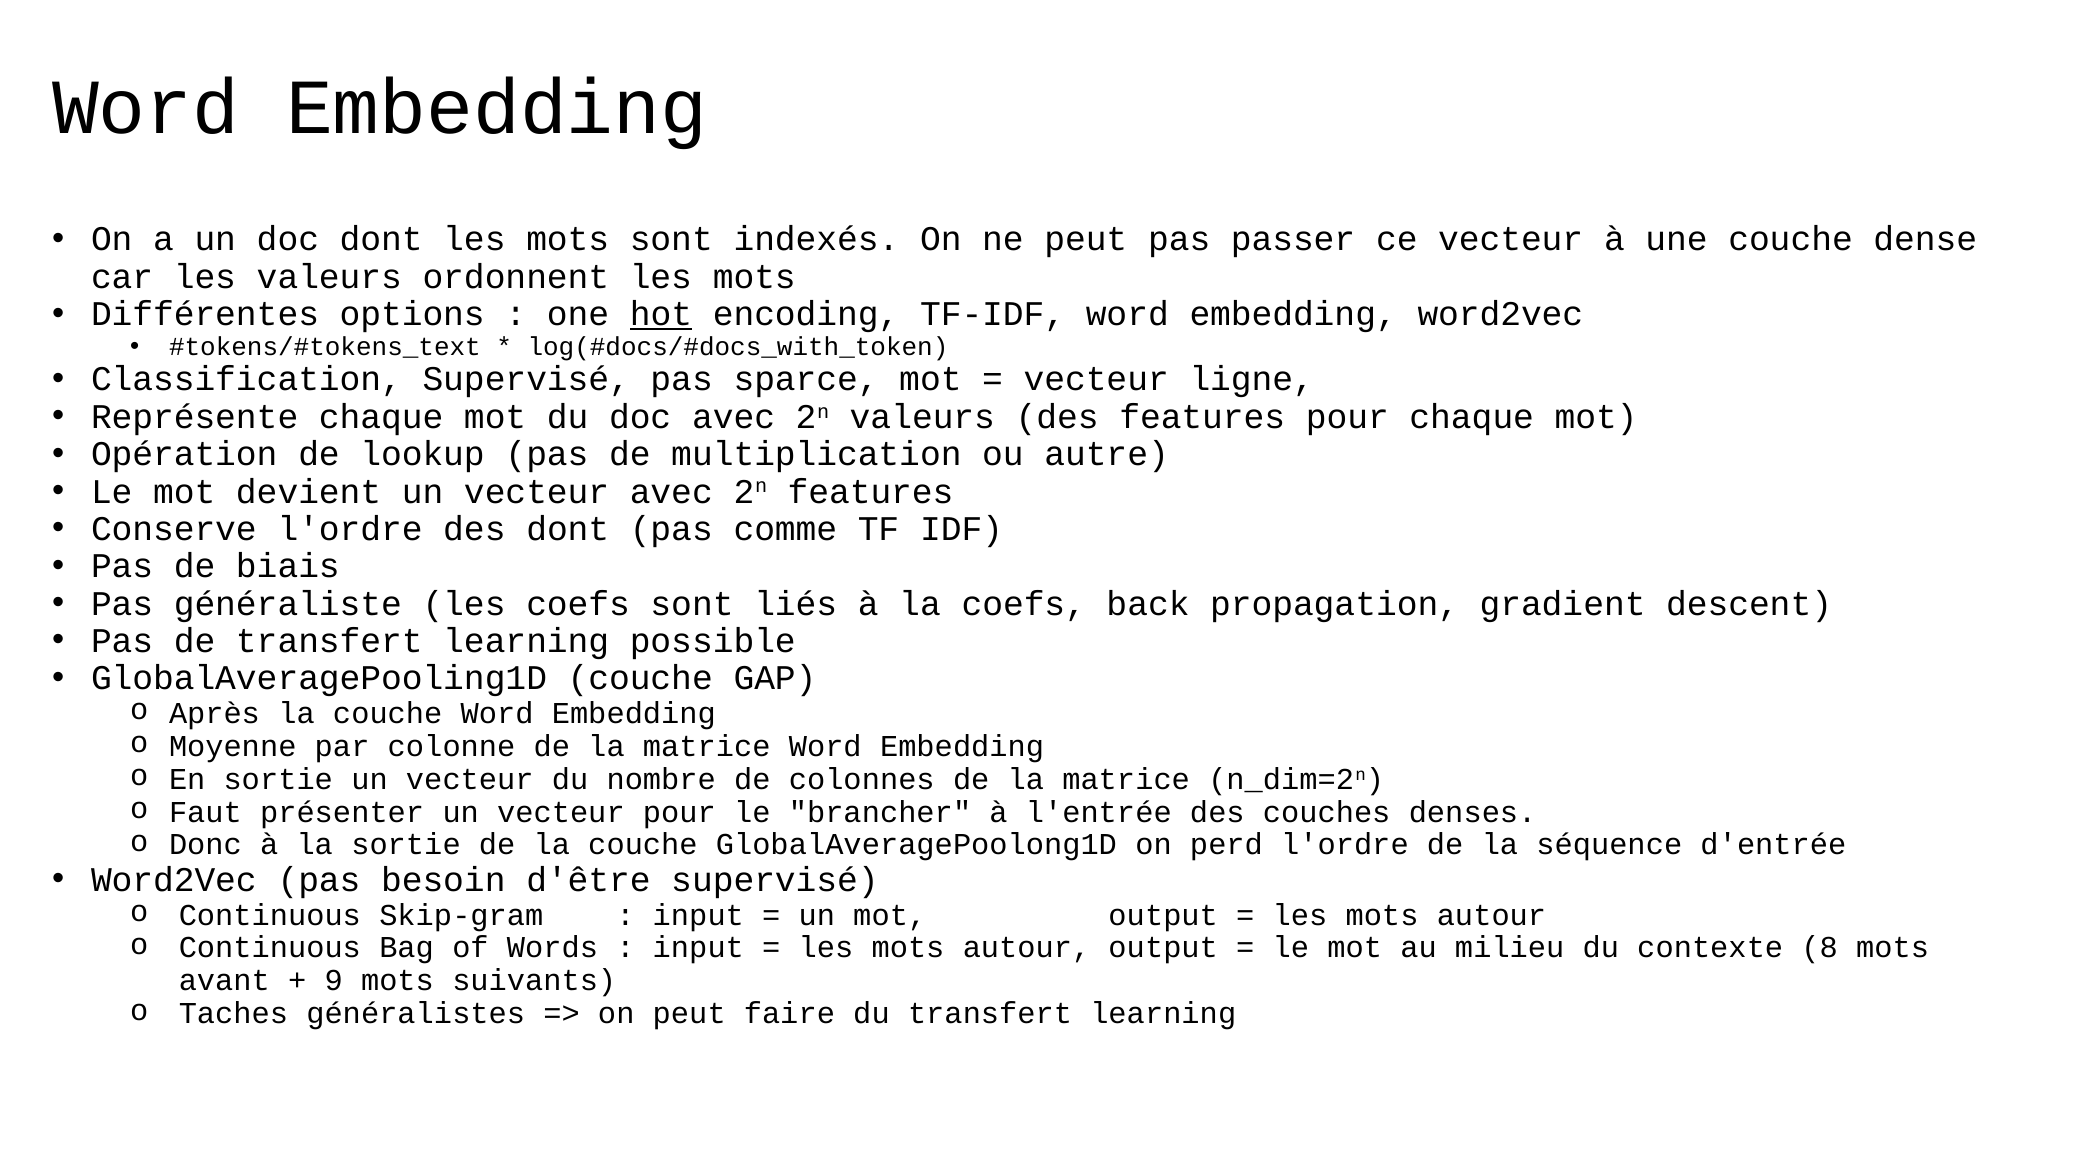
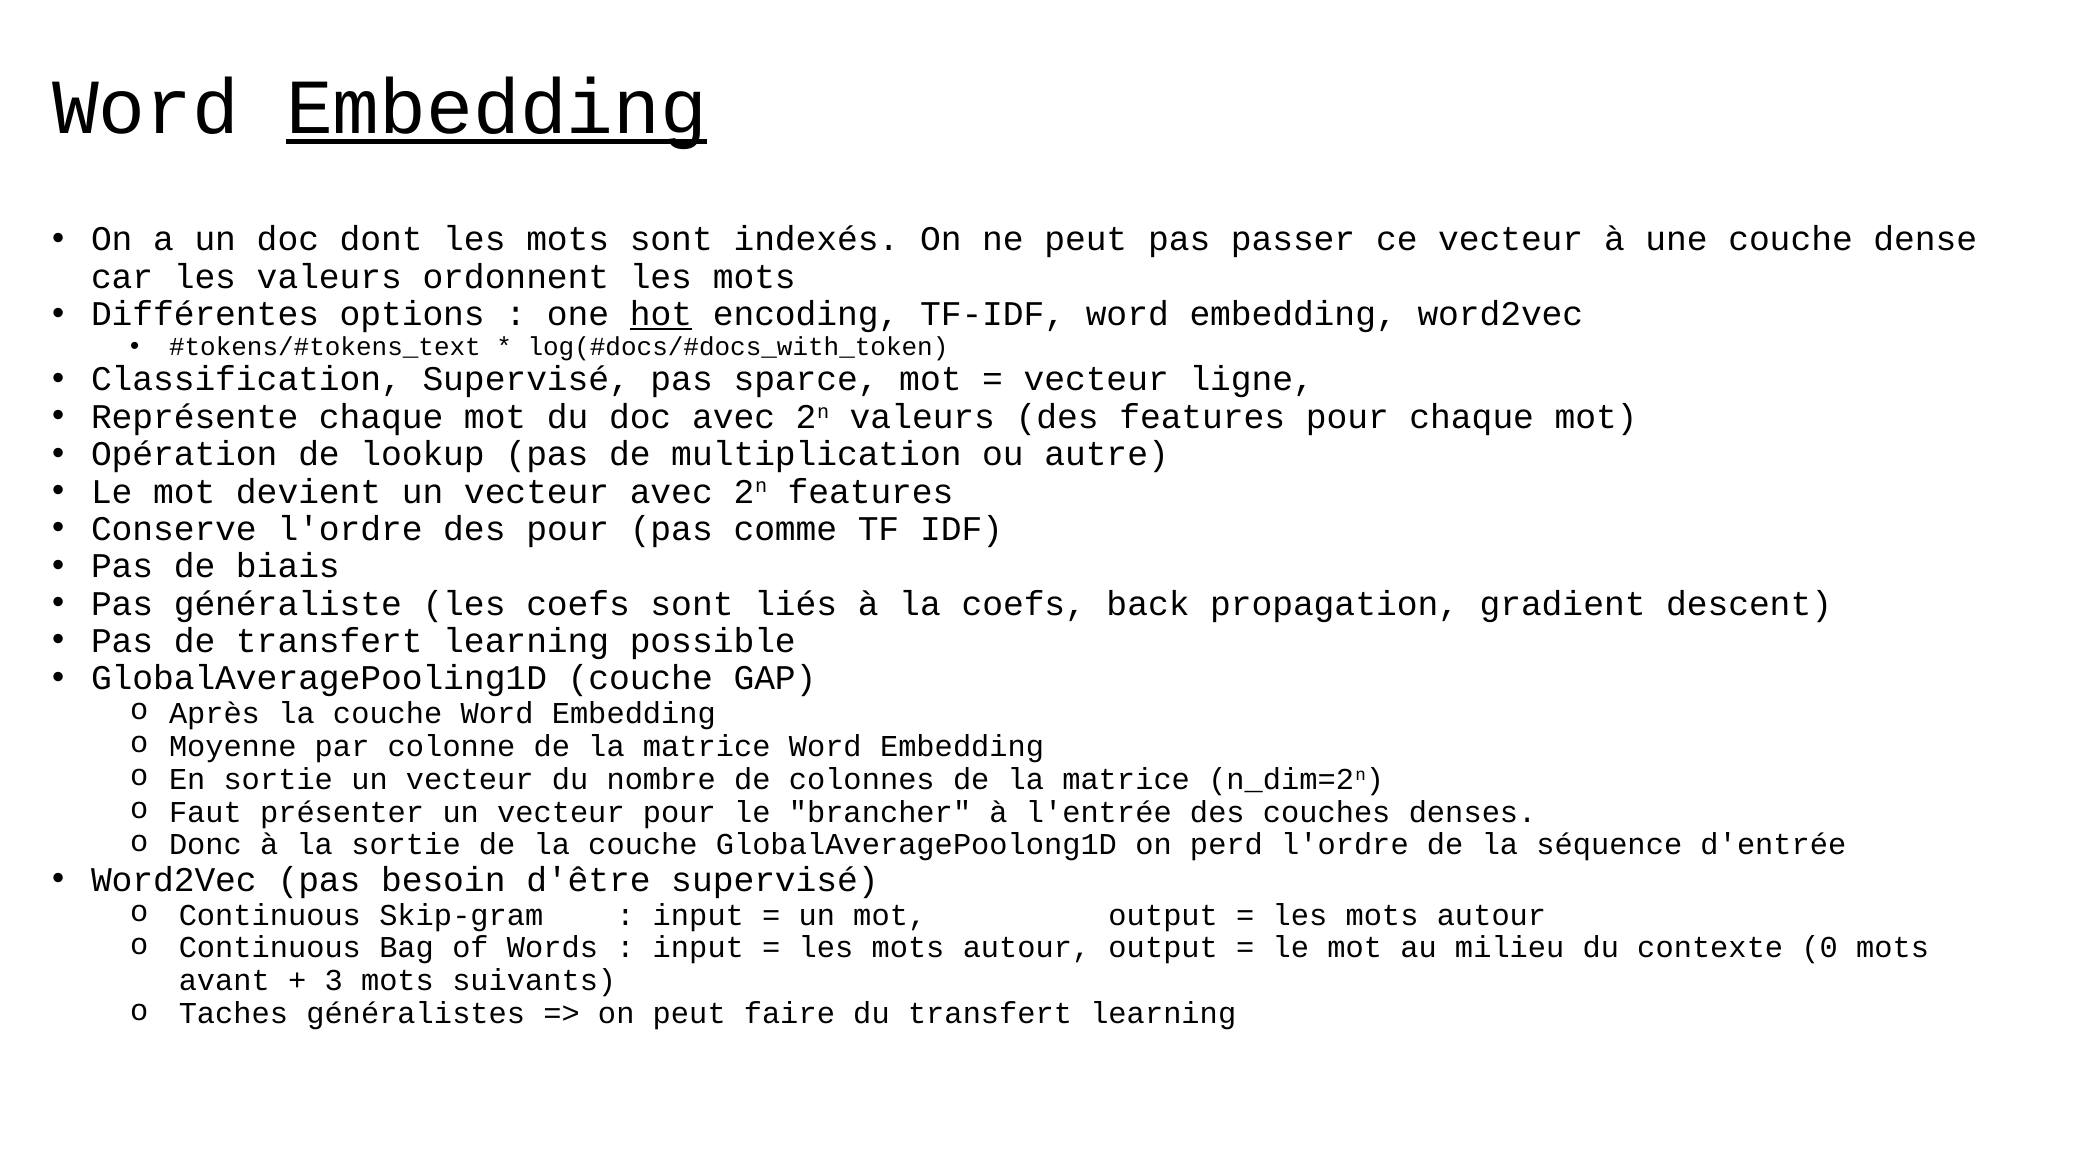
Embedding underline: none -> present (497, 108)
des dont: dont -> pour (568, 529)
8: 8 -> 0 (1820, 948)
9: 9 -> 3 (334, 981)
